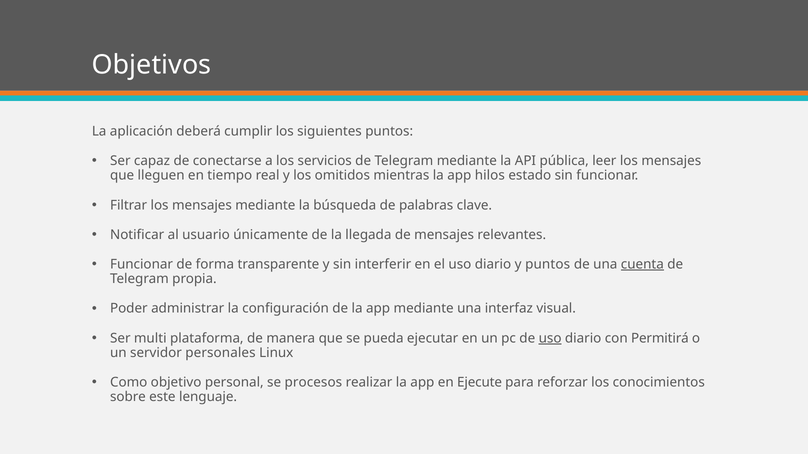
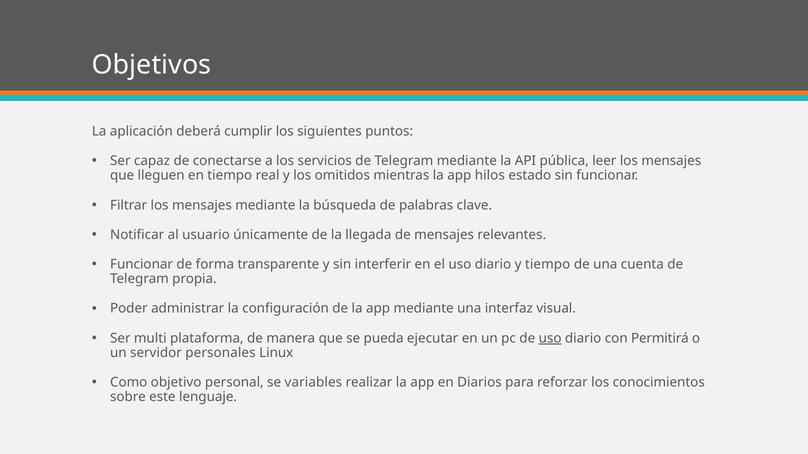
y puntos: puntos -> tiempo (548, 265)
cuenta underline: present -> none (642, 265)
procesos: procesos -> variables (313, 383)
Ejecute: Ejecute -> Diarios (479, 383)
